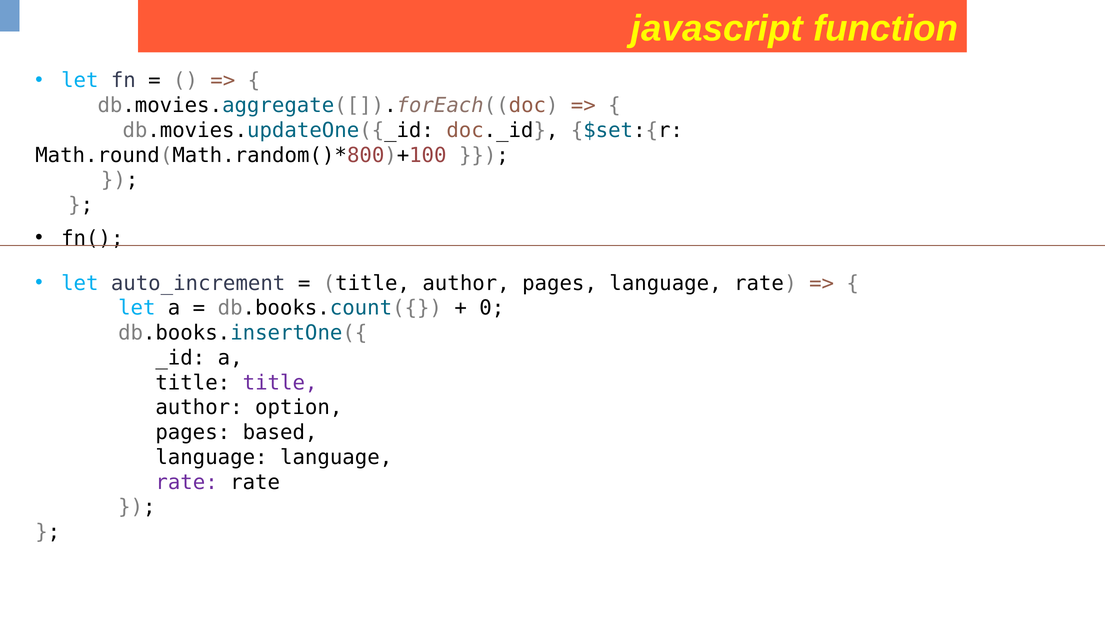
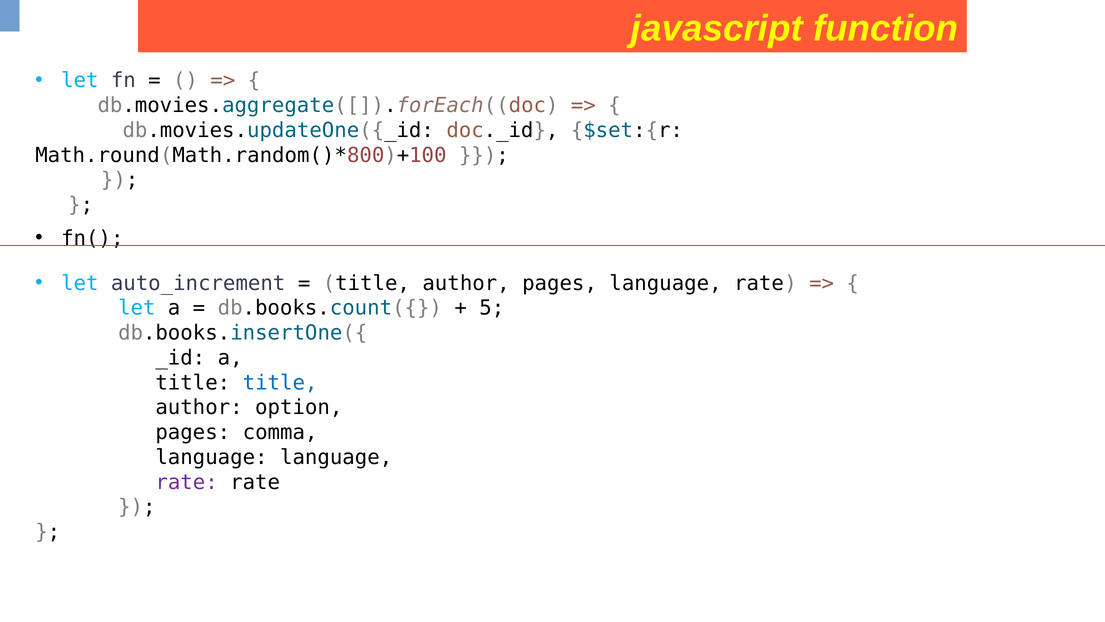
0: 0 -> 5 (492, 308)
title colour: purple -> blue (280, 382)
based: based -> comma (280, 432)
